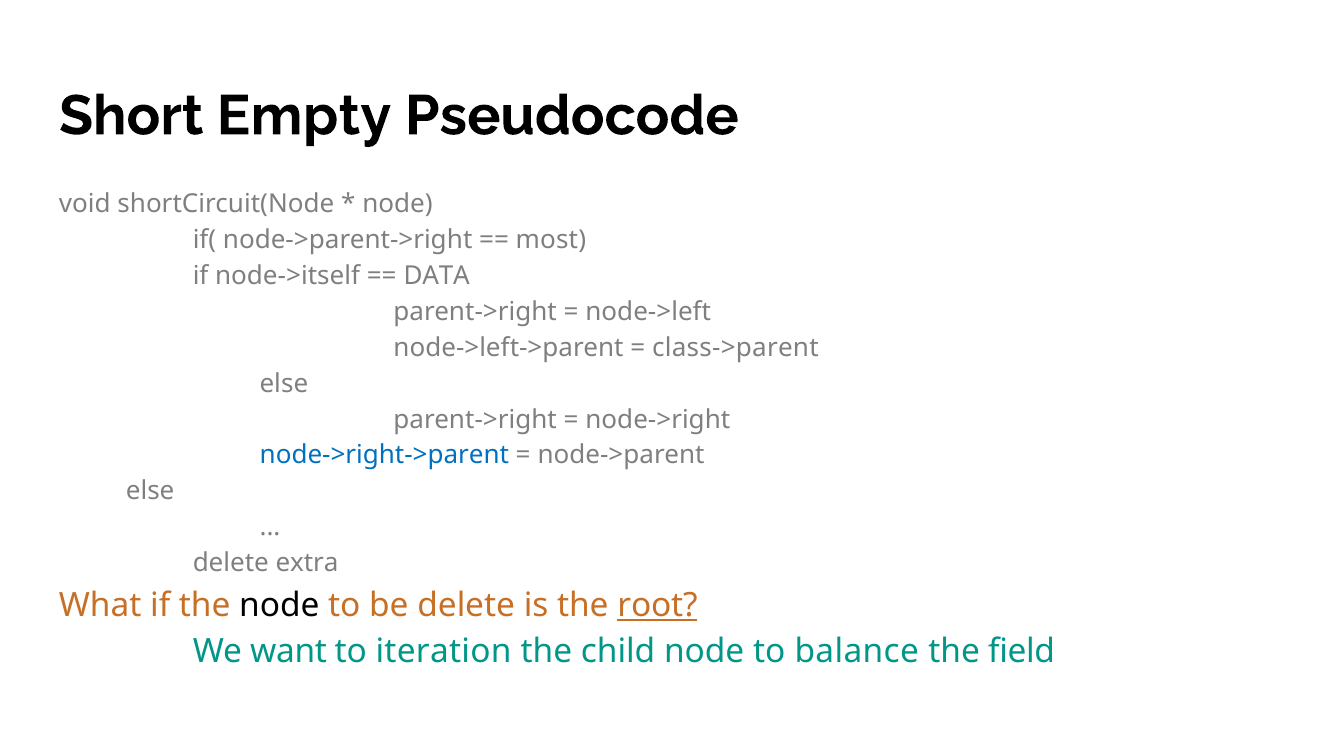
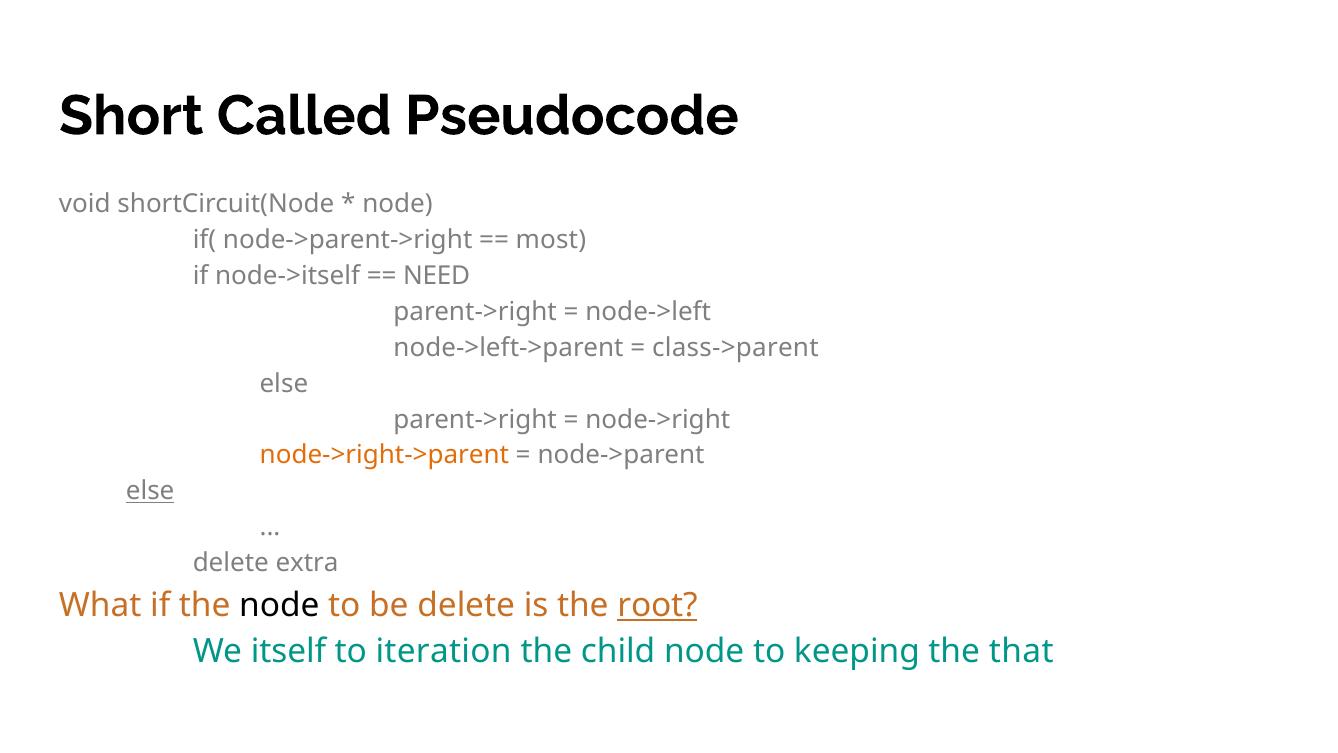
Empty: Empty -> Called (304, 116)
DATA: DATA -> NEED (437, 276)
node->right->parent colour: blue -> orange (384, 455)
else underline: none -> present (150, 491)
want: want -> itself (288, 651)
balance: balance -> keeping (857, 651)
field: field -> that (1021, 651)
